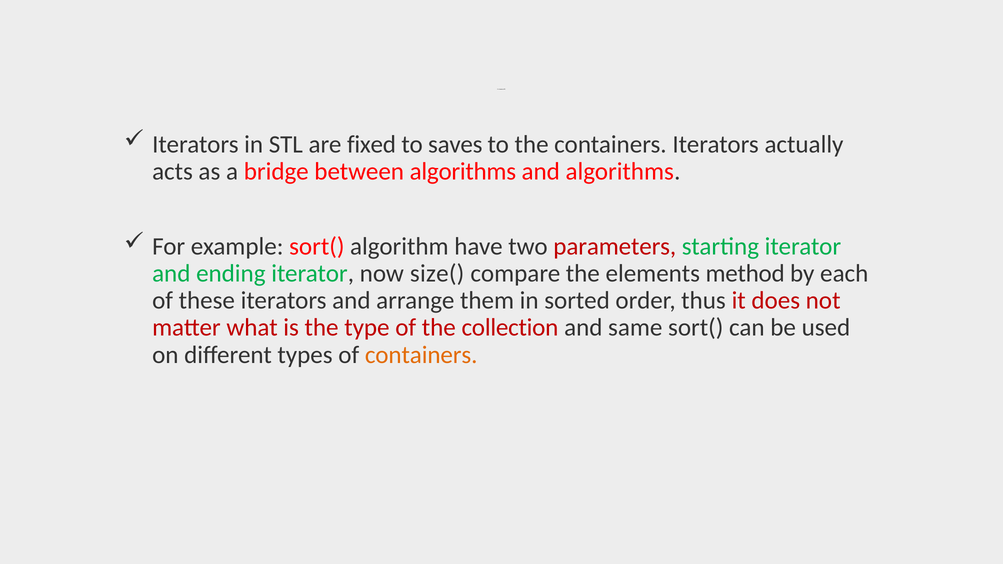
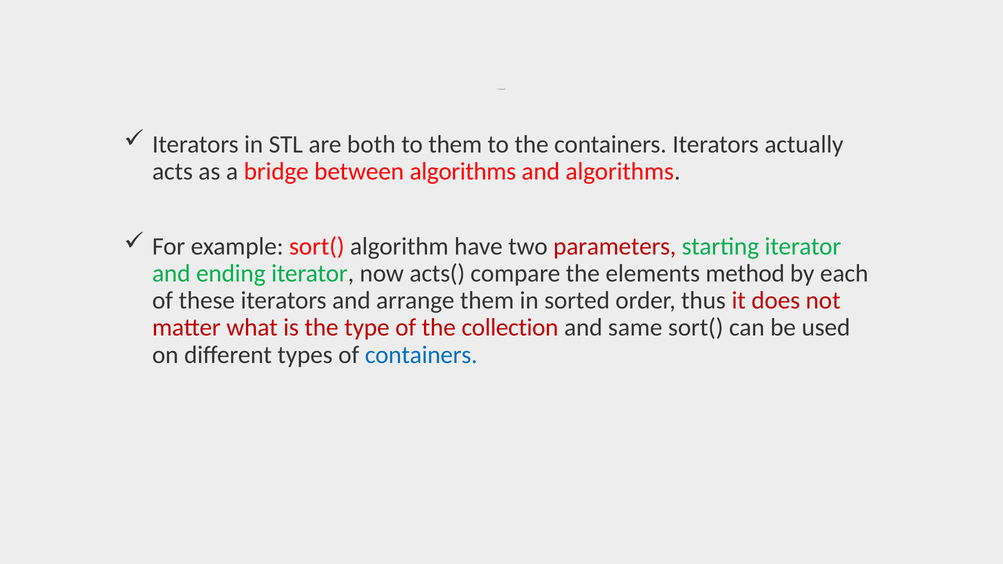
fixed: fixed -> both (371, 144)
to saves: saves -> them (455, 144)
size(: size( -> acts( (437, 274)
containers colour: orange -> blue (421, 355)
